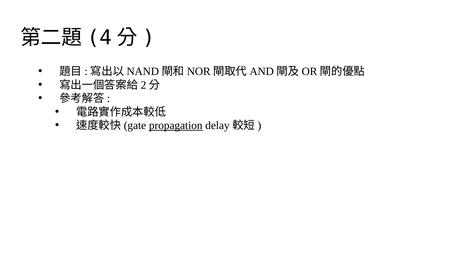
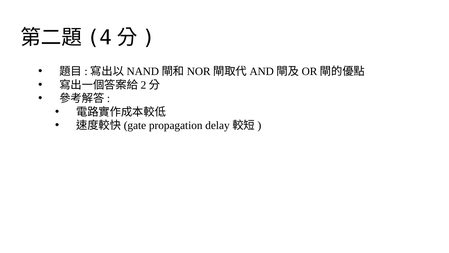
propagation underline: present -> none (176, 125)
